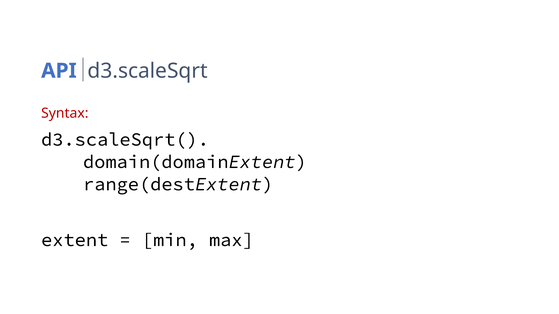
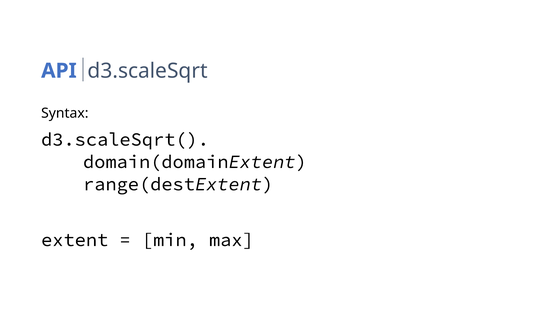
Syntax colour: red -> black (65, 113)
